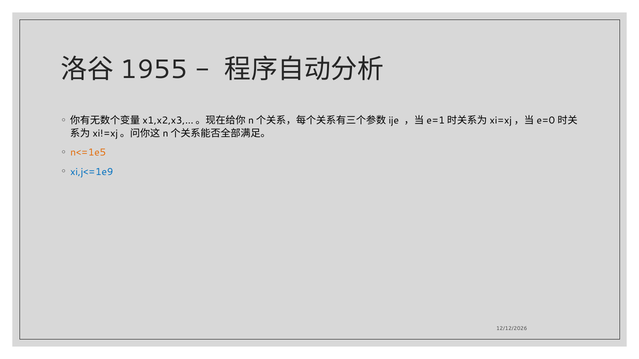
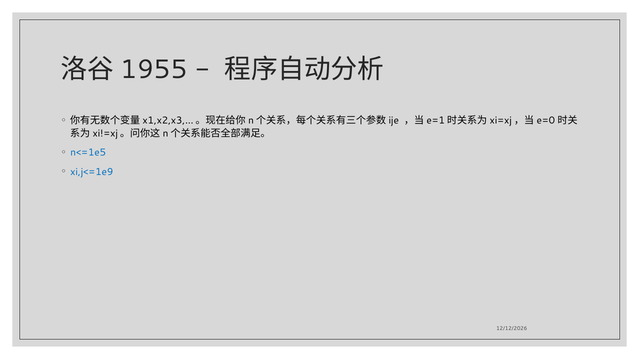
n<=1e5 colour: orange -> blue (88, 153)
